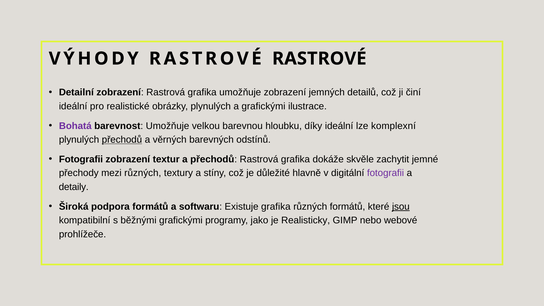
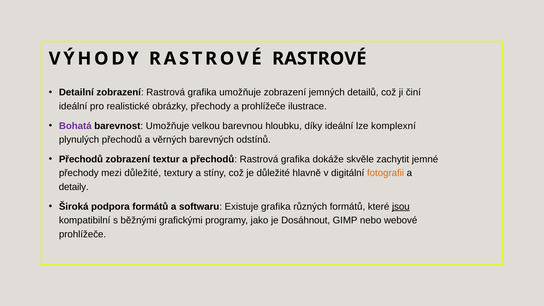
obrázky plynulých: plynulých -> přechody (211, 106)
a grafickými: grafickými -> prohlížeče (264, 106)
přechodů underline: present -> none (122, 140)
Fotografii: Fotografii -> Přechodů (81, 159)
mezi různých: různých -> důležité (143, 173)
fotografii colour: purple -> orange (386, 173)
Realisticky: Realisticky -> Dosáhnout (306, 220)
